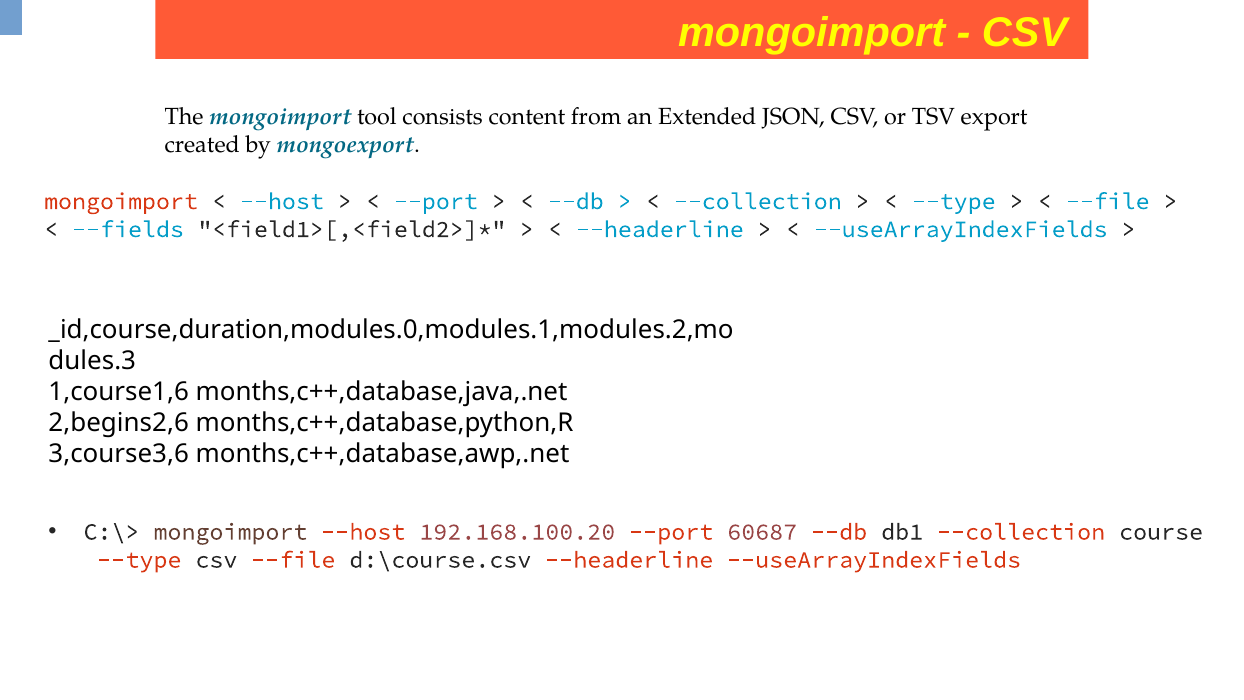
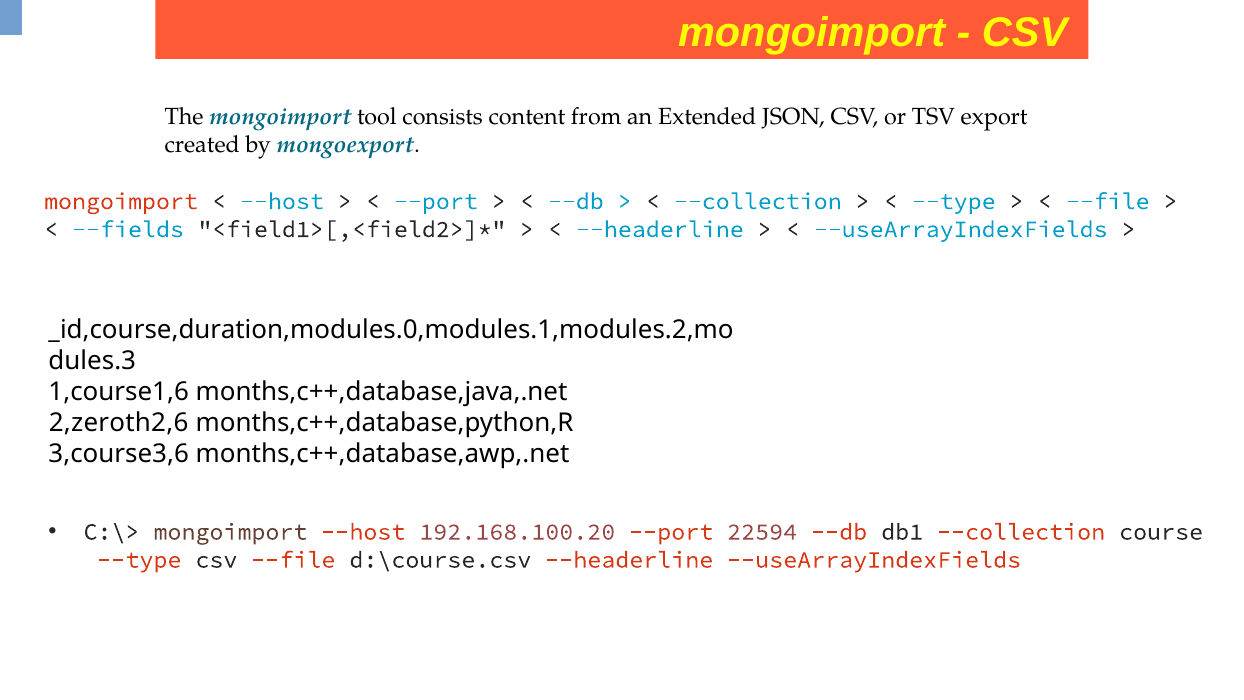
2,begins2,6: 2,begins2,6 -> 2,zeroth2,6 (119, 423)
60687: 60687 -> 22594 (762, 532)
